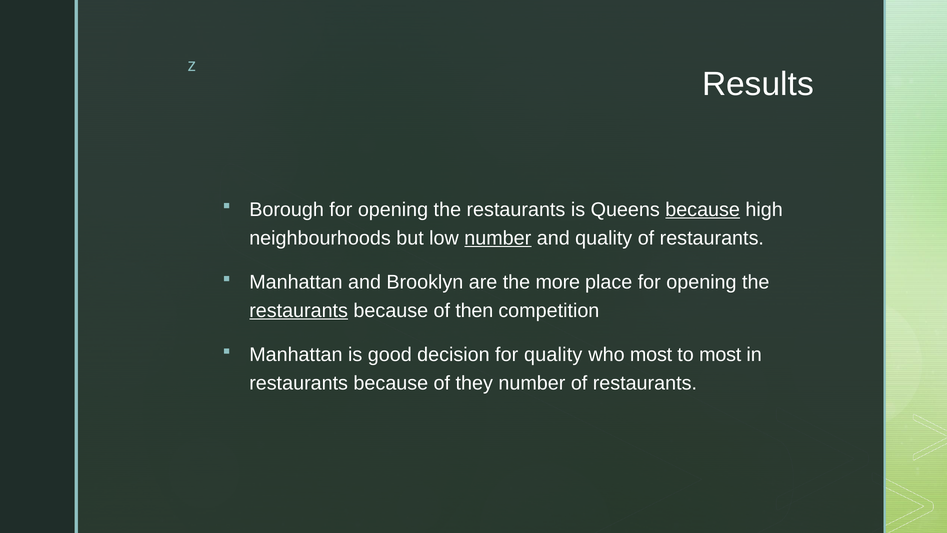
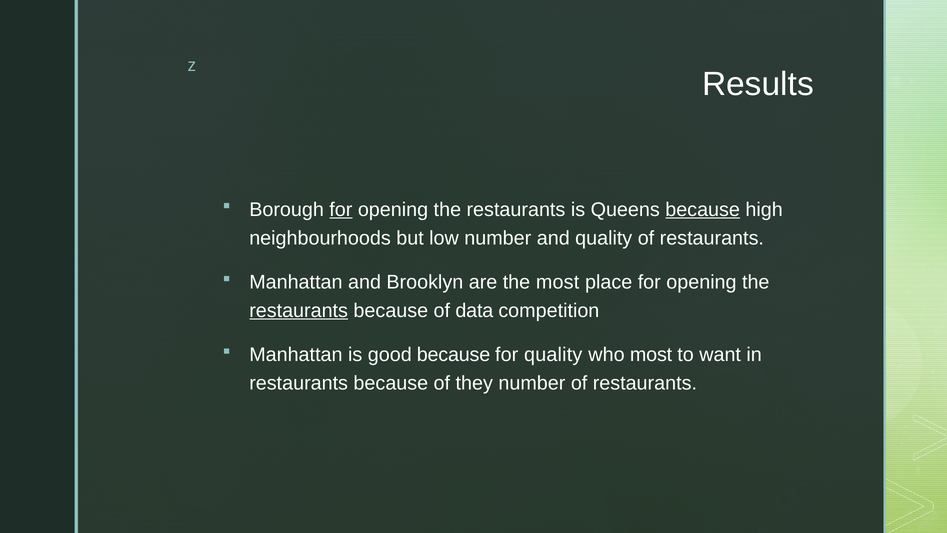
for underline: none -> present (341, 209)
number underline: present -> none (498, 238)
the more: more -> most (558, 282)
then: then -> data (474, 310)
good decision: decision -> because (454, 355)
to most: most -> want (720, 355)
